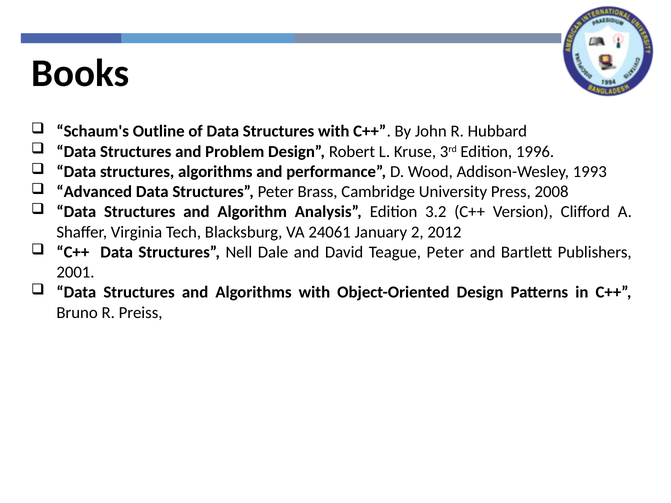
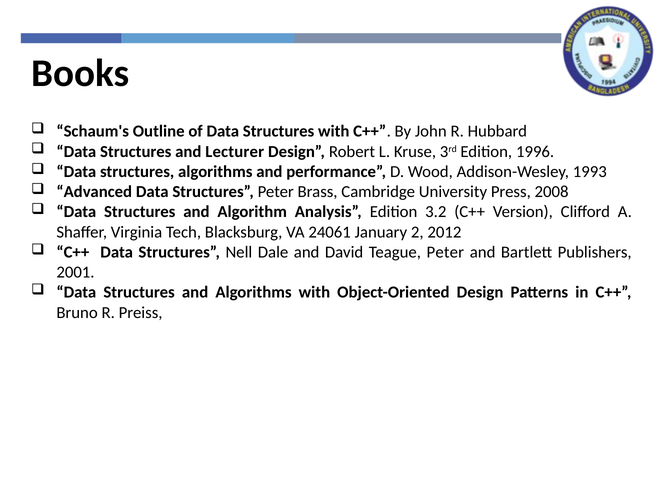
Problem: Problem -> Lecturer (235, 152)
